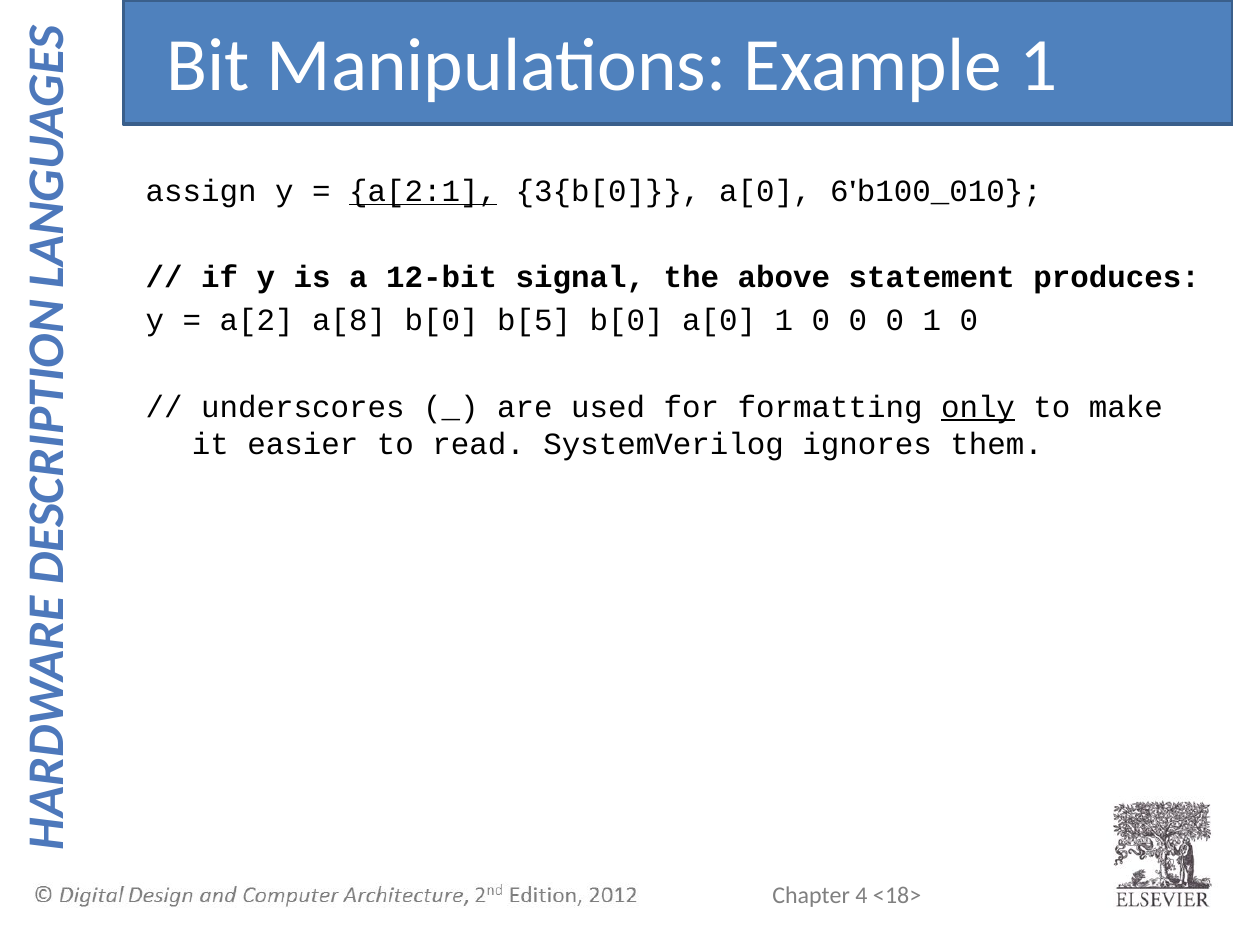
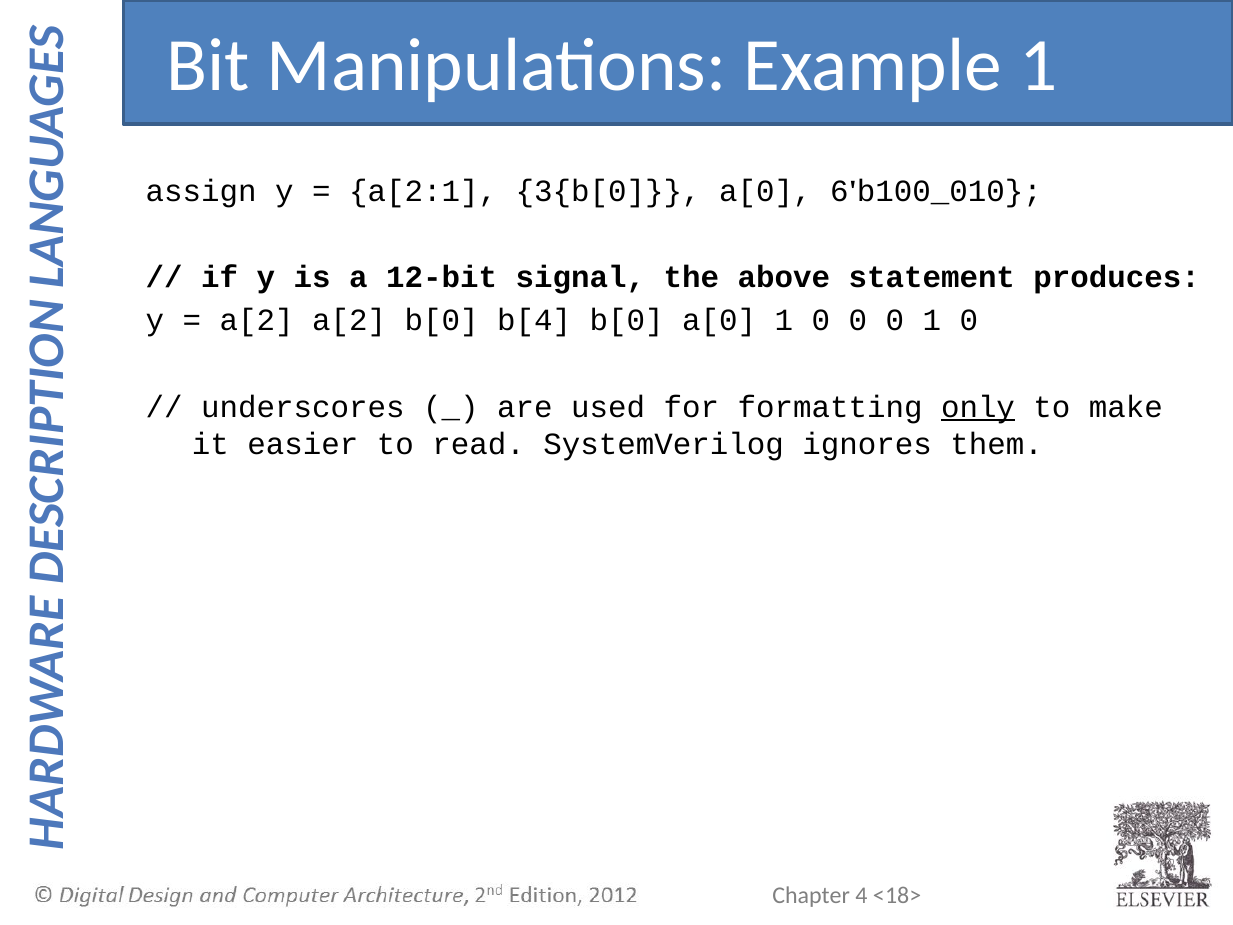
a[2:1 underline: present -> none (423, 191)
a[2 a[8: a[8 -> a[2 (349, 321)
b[5: b[5 -> b[4 (534, 321)
